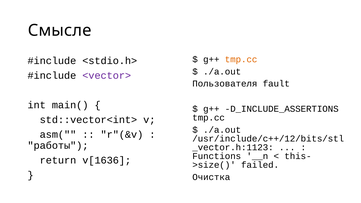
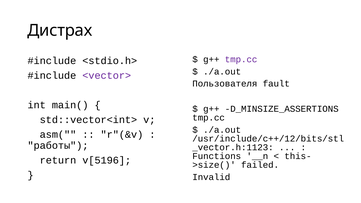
Смысле: Смысле -> Дистрах (60, 30)
tmp.cc colour: orange -> purple (241, 59)
D_INCLUDE_ASSERTIONS: D_INCLUDE_ASSERTIONS -> D_MINSIZE_ASSERTIONS (282, 109)
v[1636: v[1636 -> v[5196 (107, 160)
Очистка: Очистка -> Invalid (211, 177)
